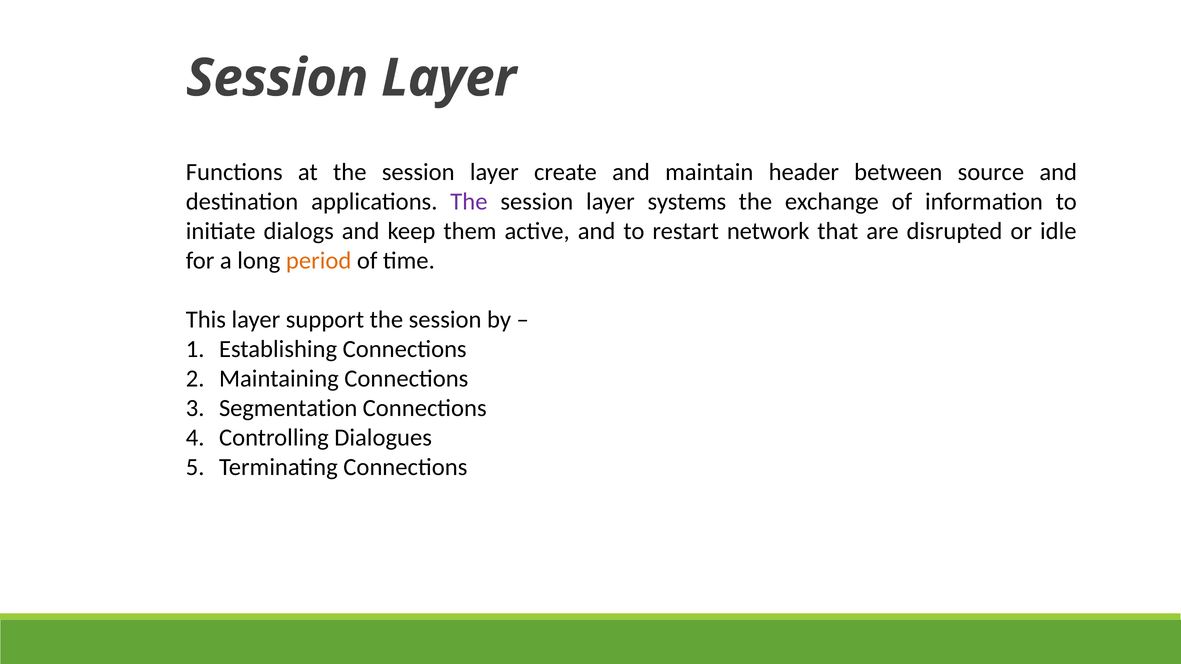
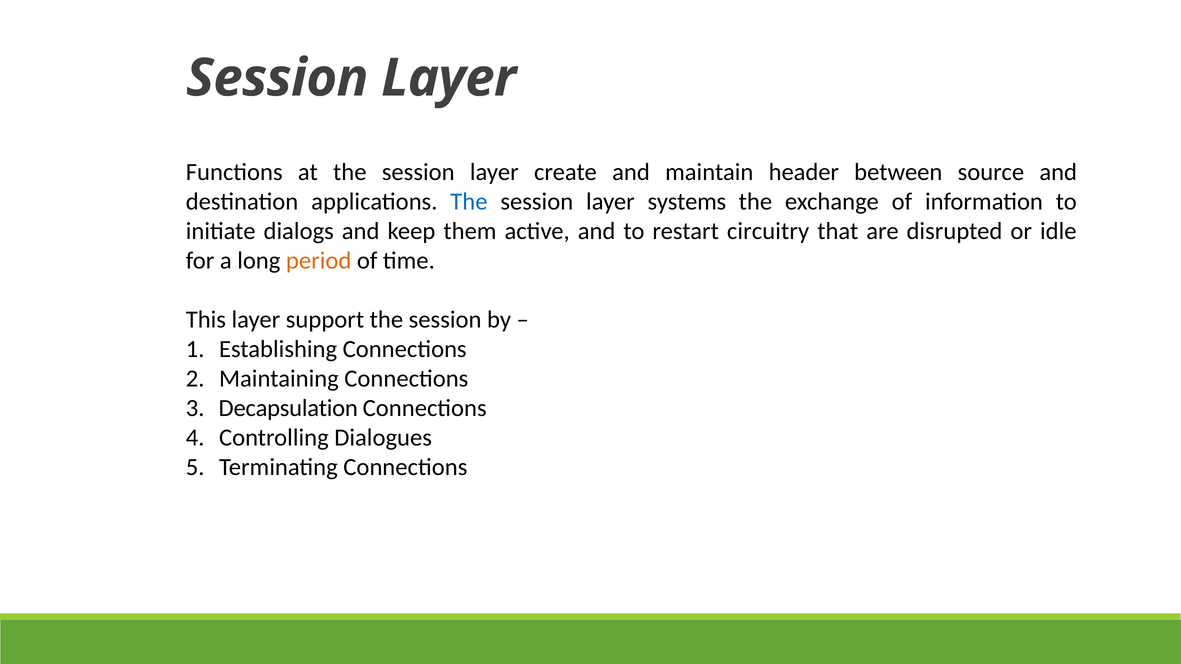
The colour: purple -> blue (469, 202)
network: network -> circuitry (768, 231)
Segmentation: Segmentation -> Decapsulation (288, 408)
